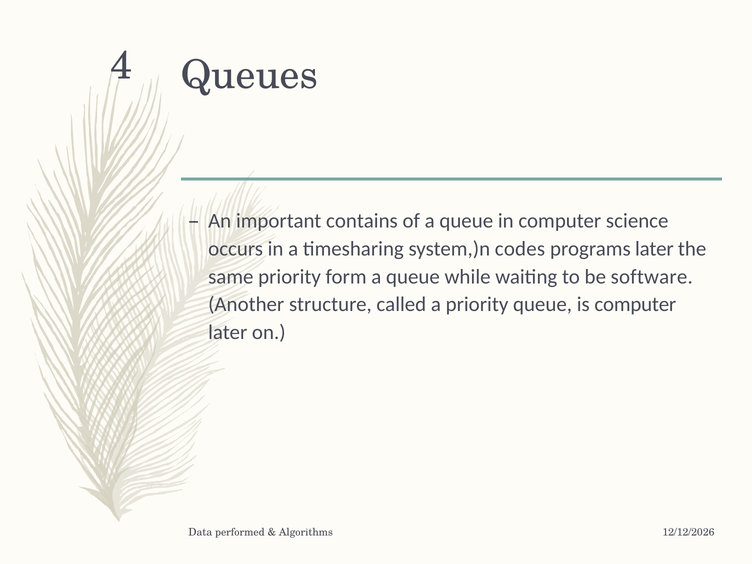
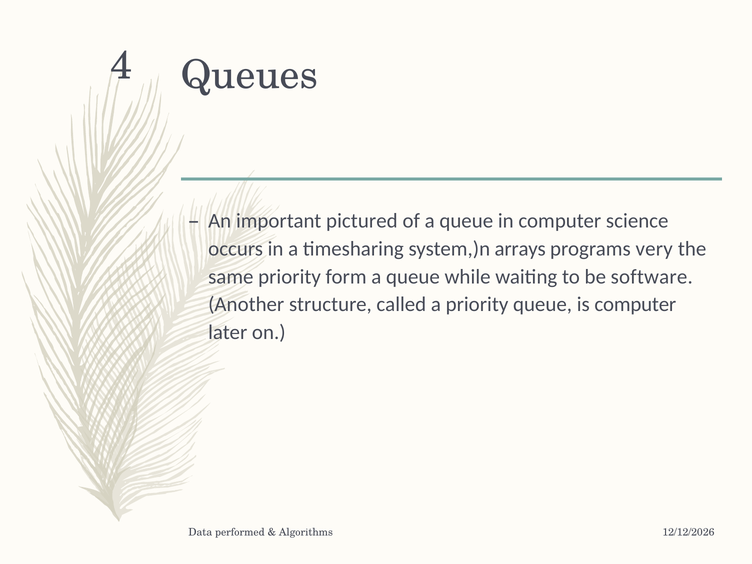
contains: contains -> pictured (362, 221)
codes: codes -> arrays (520, 249)
programs later: later -> very (654, 249)
